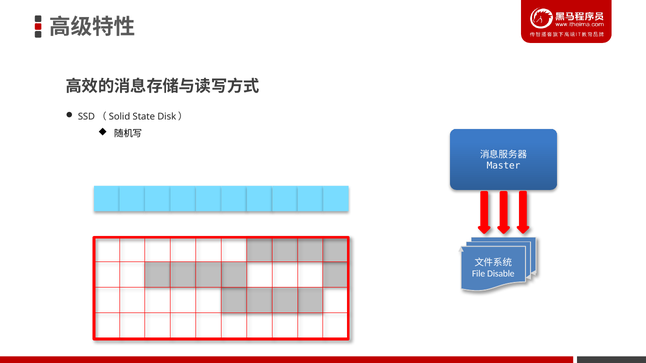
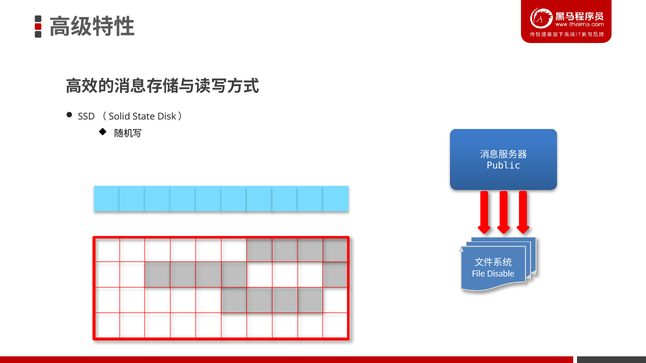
Master: Master -> Public (504, 166)
